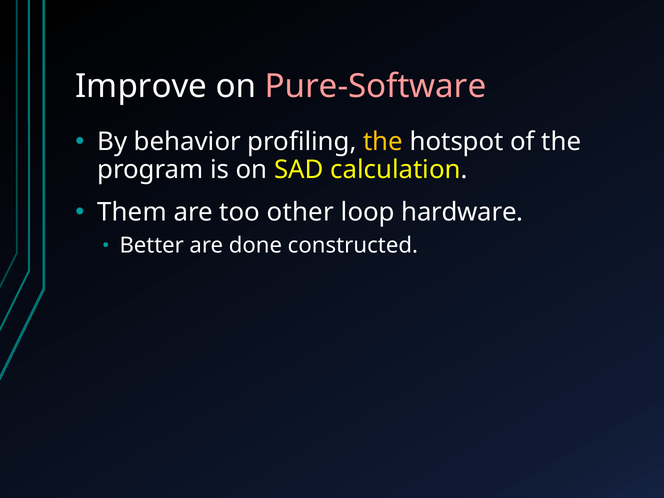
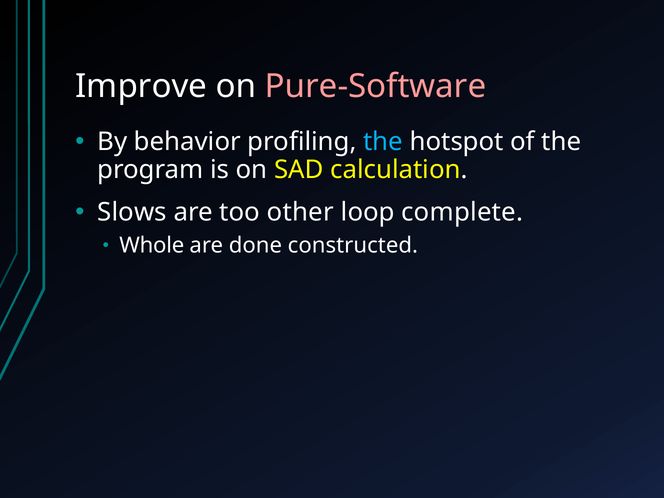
the colour: yellow -> light blue (383, 142)
Them: Them -> Slows (132, 212)
hardware: hardware -> complete (462, 212)
Better: Better -> Whole (152, 246)
